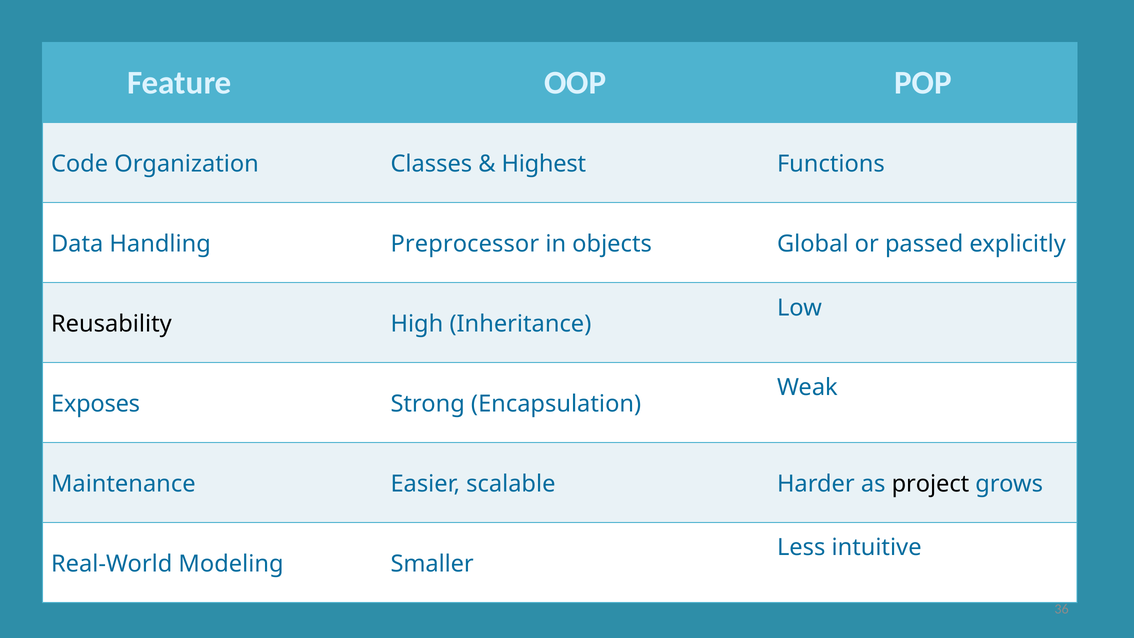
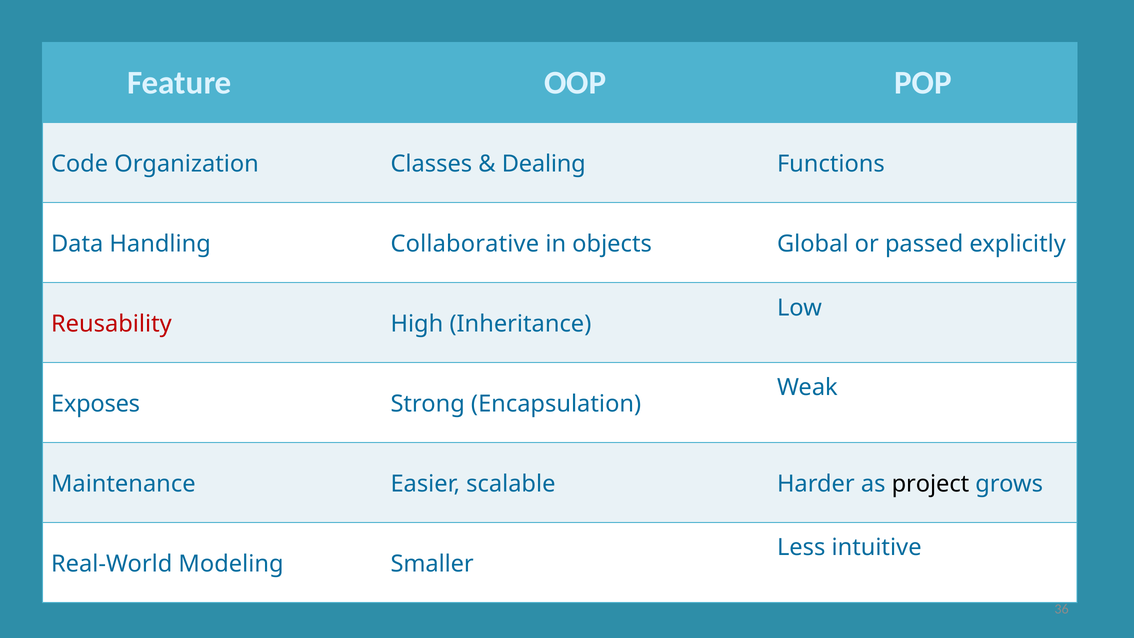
Highest: Highest -> Dealing (544, 164)
Preprocessor: Preprocessor -> Collaborative (465, 244)
Reusability colour: black -> red (111, 324)
